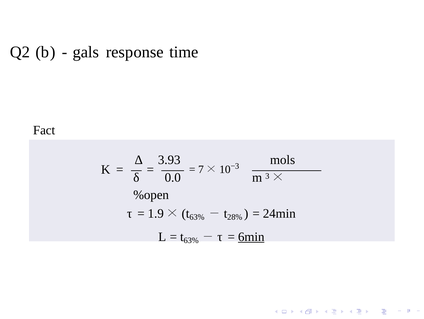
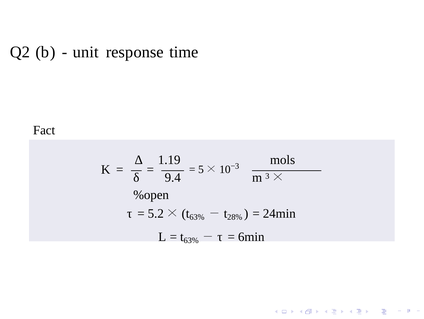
gals: gals -> unit (86, 52)
3.93: 3.93 -> 1.19 (169, 160)
7: 7 -> 5 (201, 169)
0.0: 0.0 -> 9.4 (173, 177)
1.9: 1.9 -> 5.2 (156, 214)
6min underline: present -> none (251, 237)
